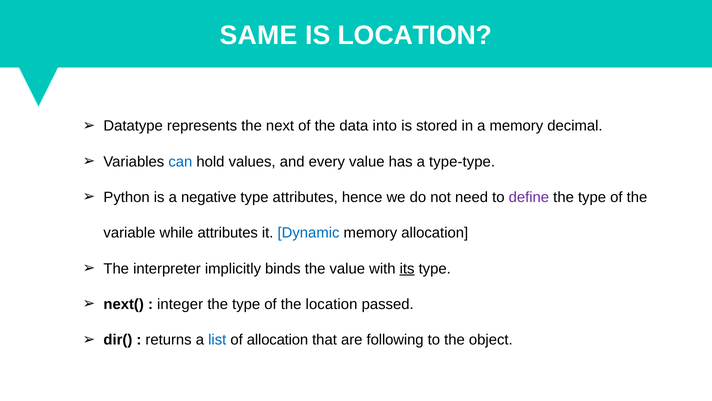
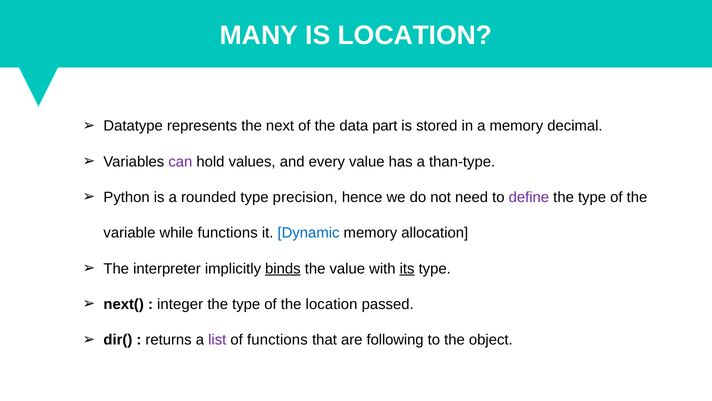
SAME: SAME -> MANY (259, 35)
into: into -> part (385, 126)
can colour: blue -> purple (180, 161)
type-type: type-type -> than-type (462, 161)
negative: negative -> rounded (209, 197)
type attributes: attributes -> precision (305, 197)
while attributes: attributes -> functions (228, 233)
binds underline: none -> present (283, 268)
list colour: blue -> purple (217, 340)
of allocation: allocation -> functions (277, 340)
